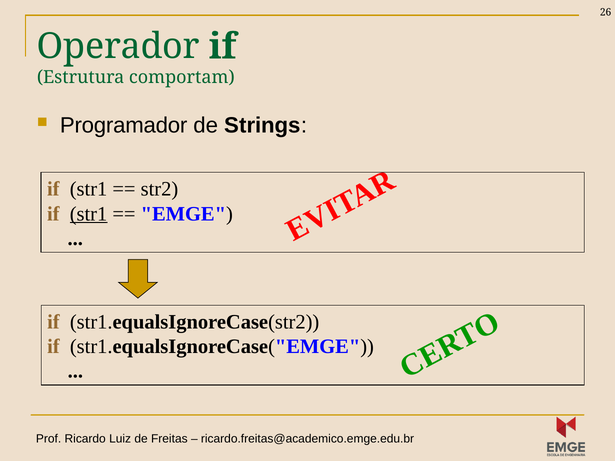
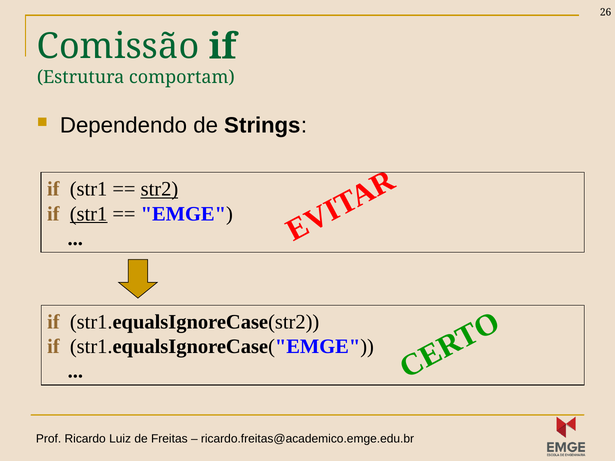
Operador: Operador -> Comissão (118, 47)
Programador: Programador -> Dependendo (124, 126)
str2 underline: none -> present (159, 189)
